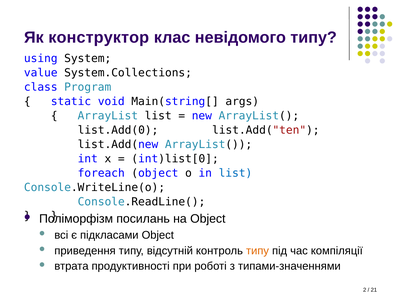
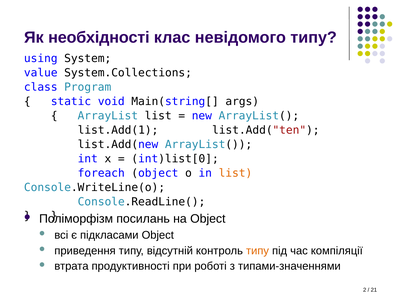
конструктор: конструктор -> необхідності (99, 38)
list.Add(0: list.Add(0 -> list.Add(1 (118, 130)
list colour: blue -> orange (235, 173)
